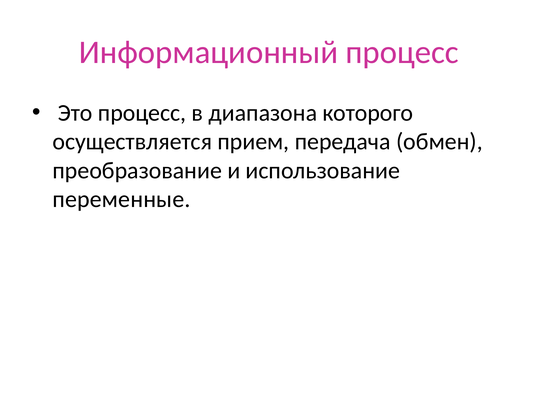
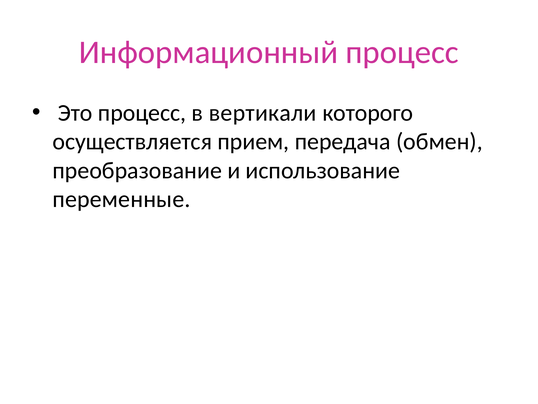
диапазона: диапазона -> вертикали (263, 113)
